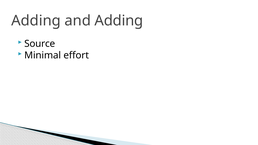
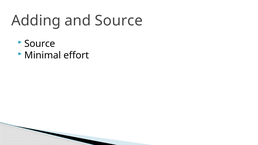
and Adding: Adding -> Source (119, 21)
